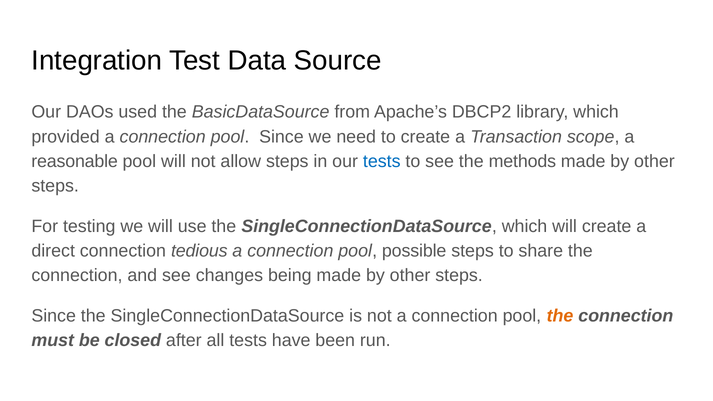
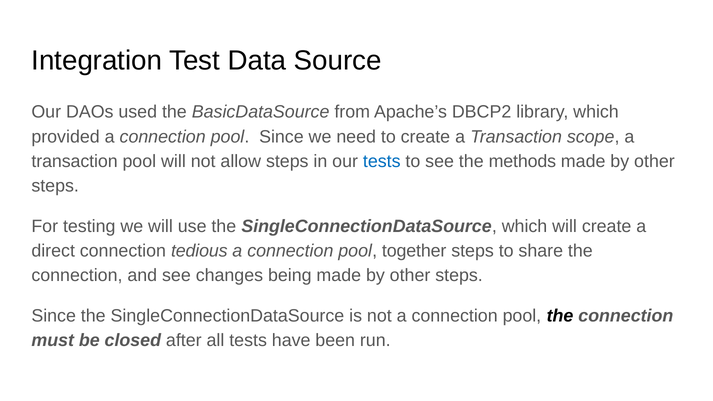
reasonable: reasonable -> transaction (75, 161)
possible: possible -> together (414, 251)
the colour: orange -> black (560, 316)
